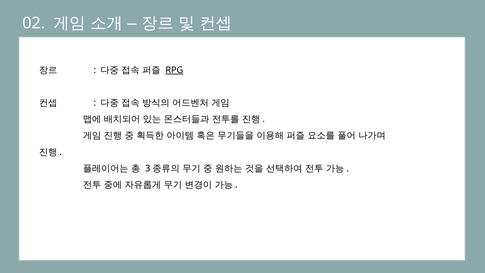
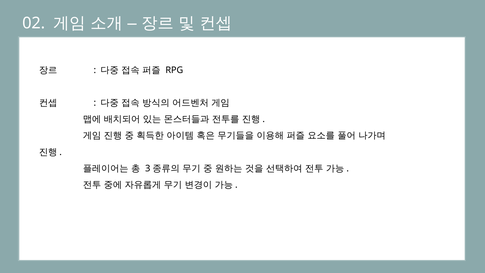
RPG underline: present -> none (174, 70)
